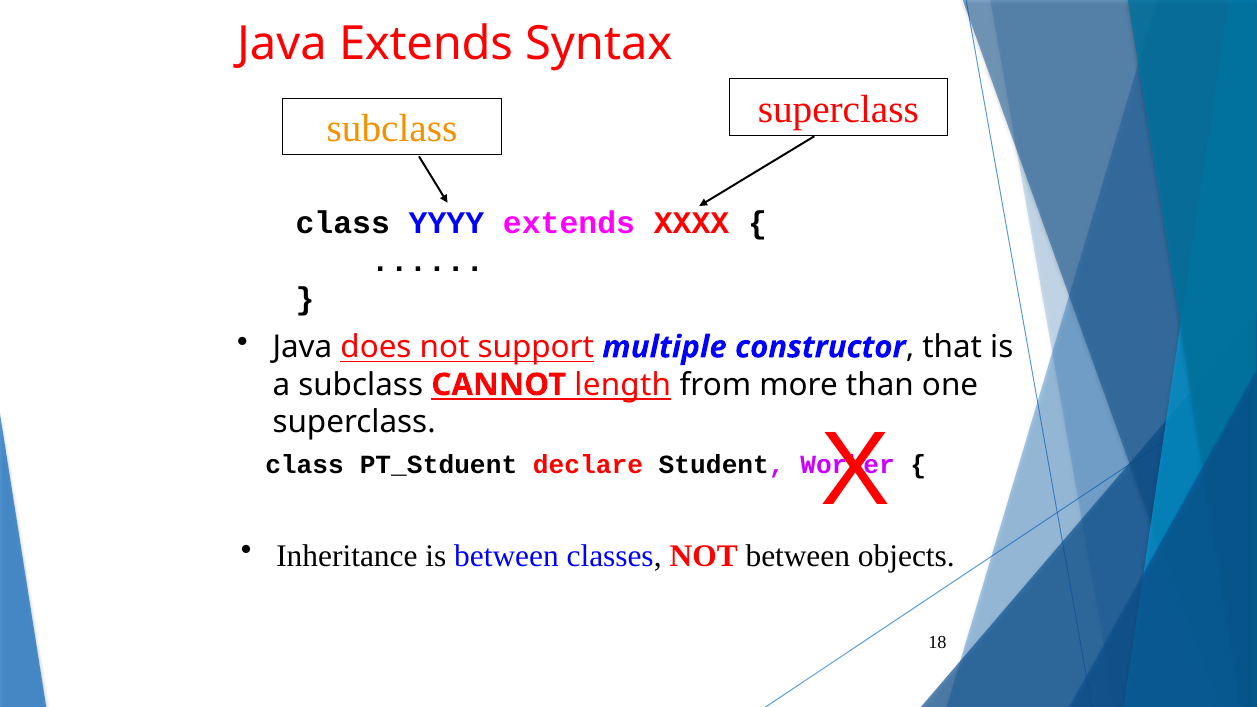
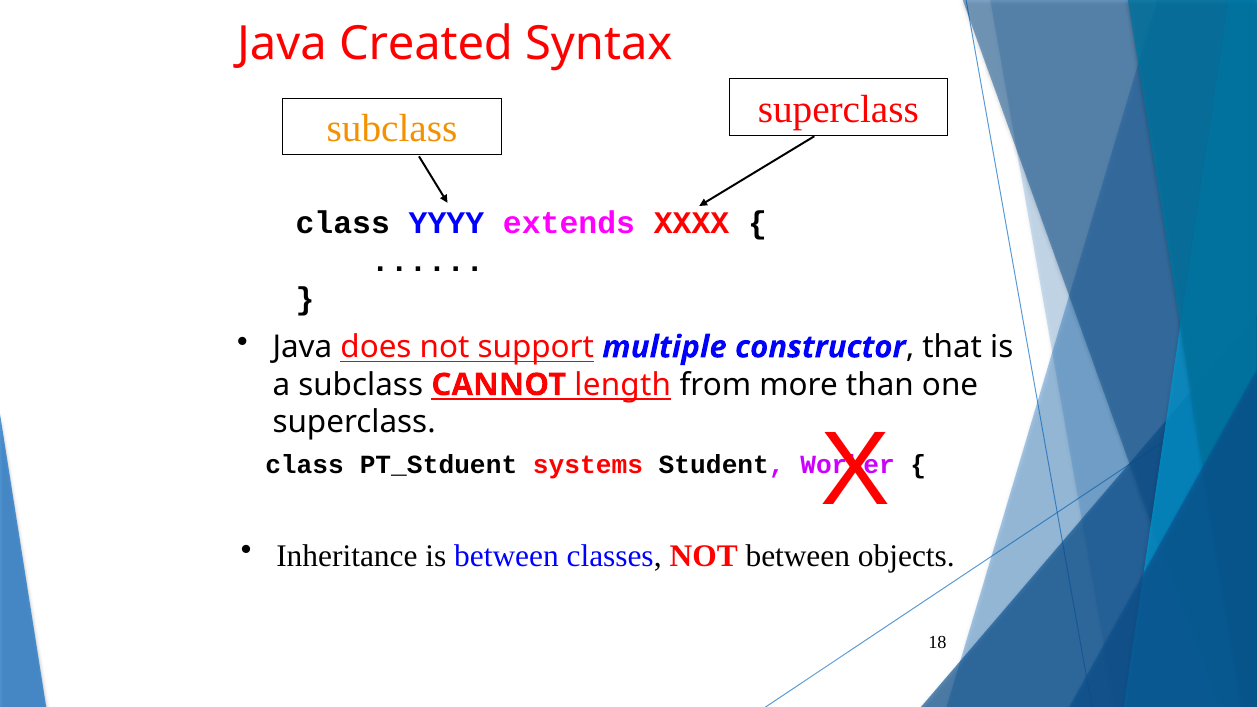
Java Extends: Extends -> Created (426, 44)
declare: declare -> systems (588, 465)
